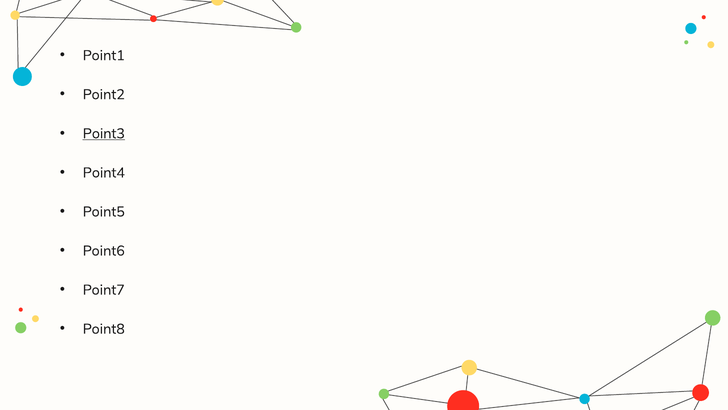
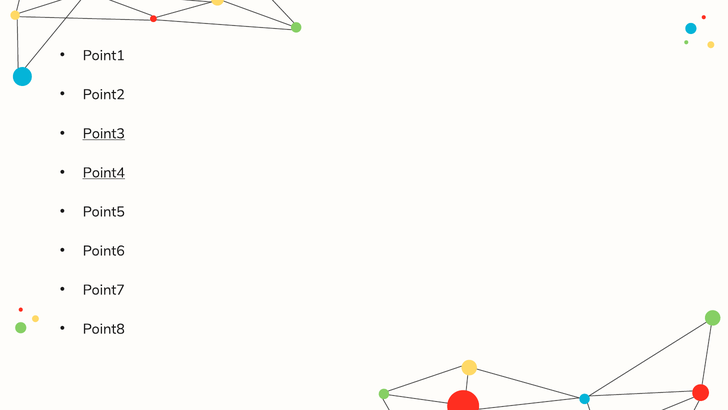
Point4 underline: none -> present (104, 173)
